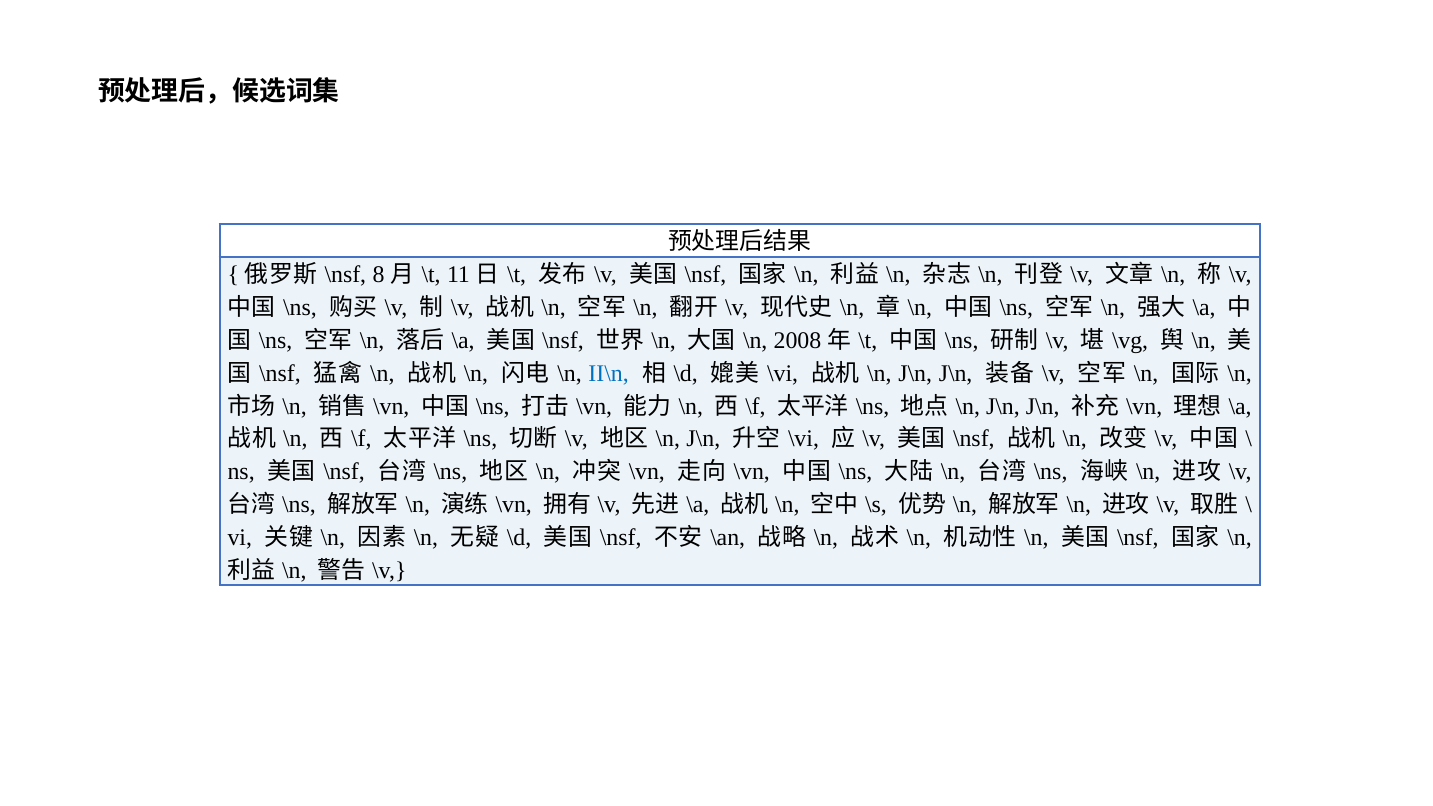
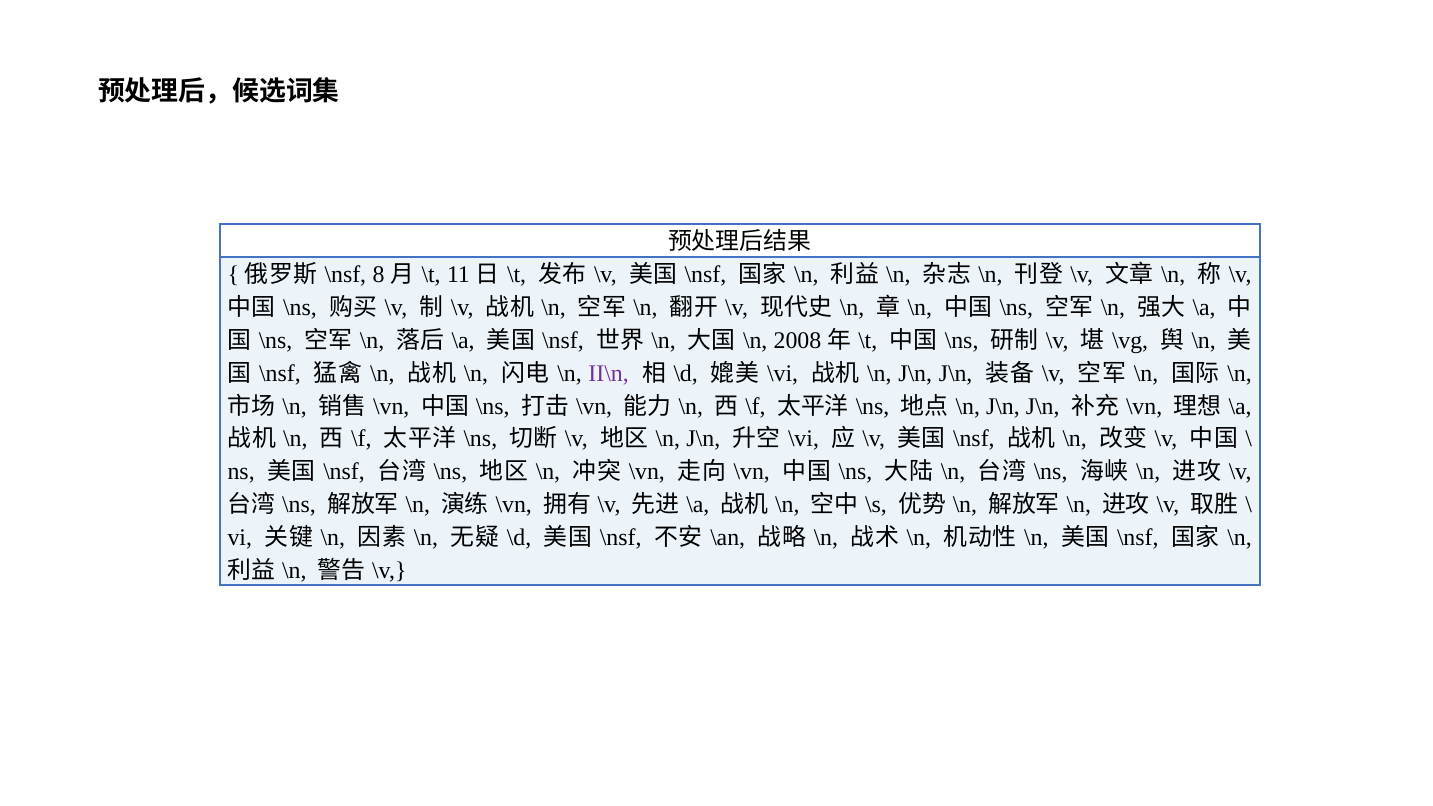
II\n colour: blue -> purple (609, 373)
